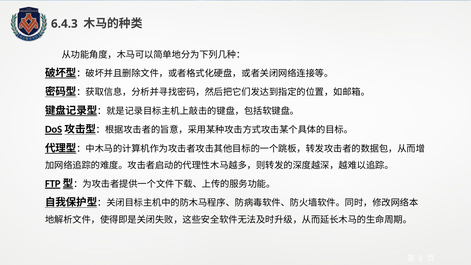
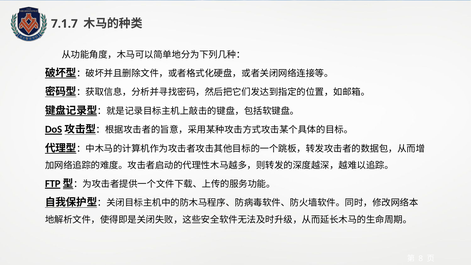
6.4.3: 6.4.3 -> 7.1.7 (64, 24)
